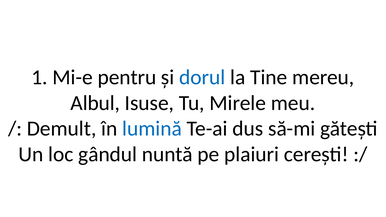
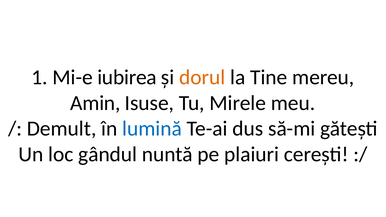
pentru: pentru -> iubirea (127, 77)
dorul colour: blue -> orange (202, 77)
Albul: Albul -> Amin (95, 103)
